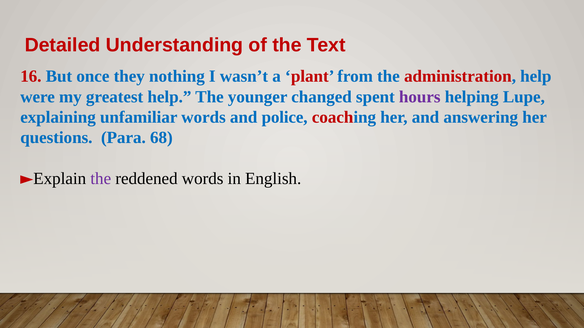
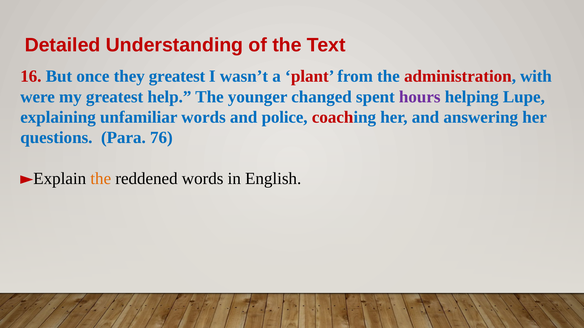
they nothing: nothing -> greatest (177, 76)
administration help: help -> with (536, 76)
68: 68 -> 76 (161, 138)
the colour: purple -> orange (101, 179)
